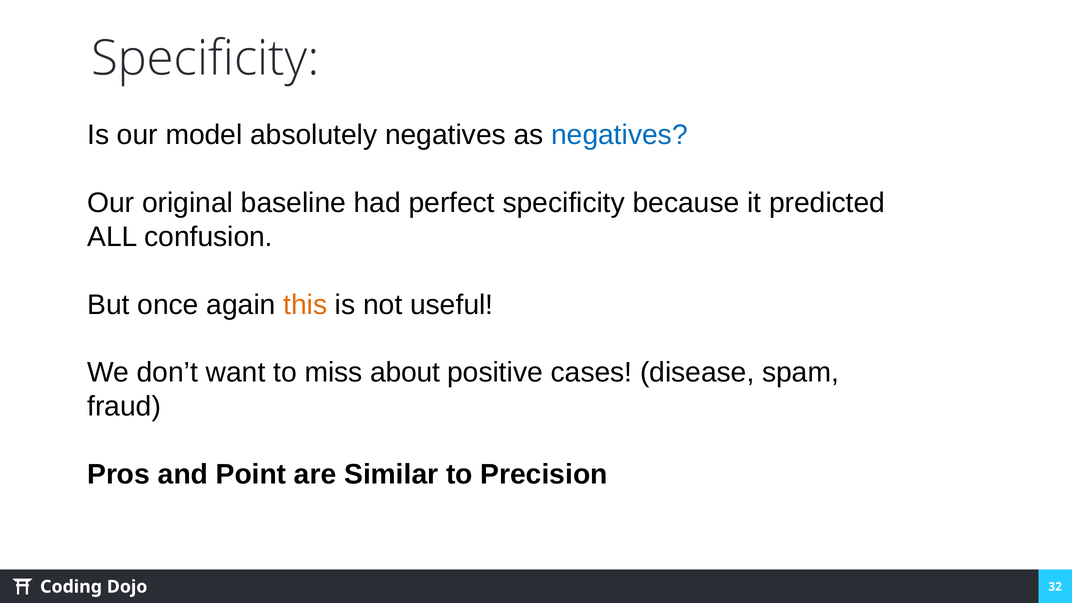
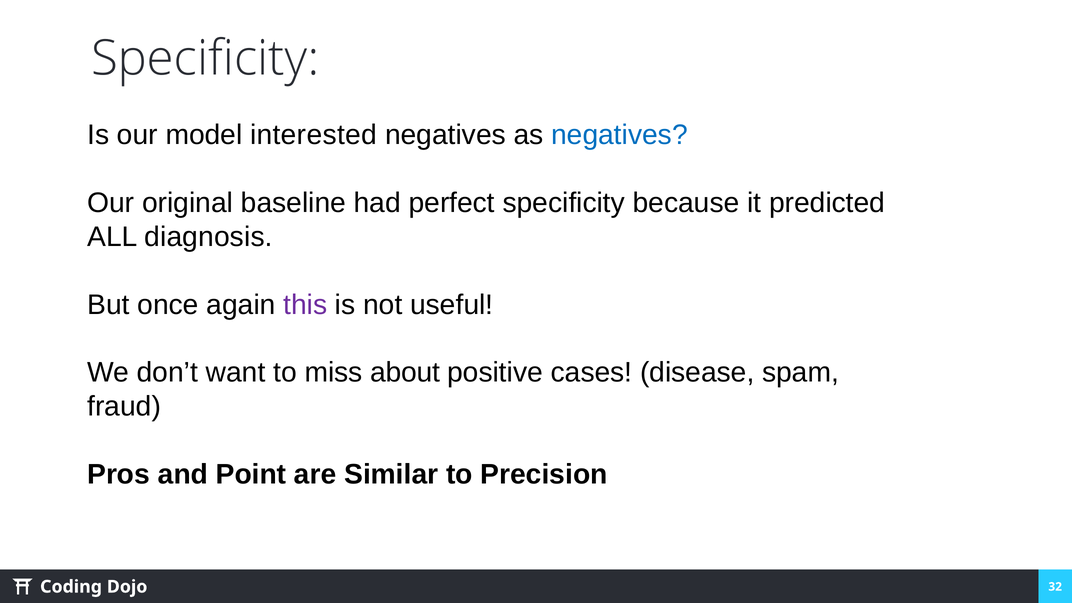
absolutely: absolutely -> interested (314, 135)
confusion: confusion -> diagnosis (208, 237)
this colour: orange -> purple (305, 305)
